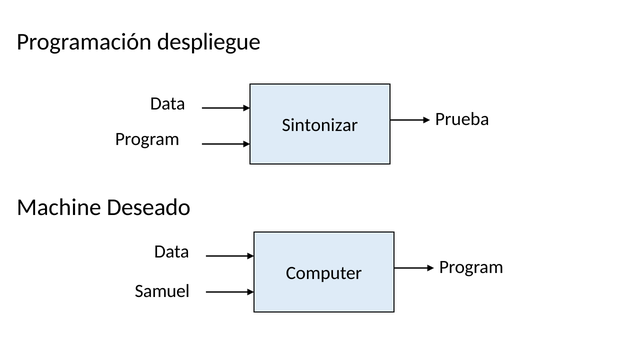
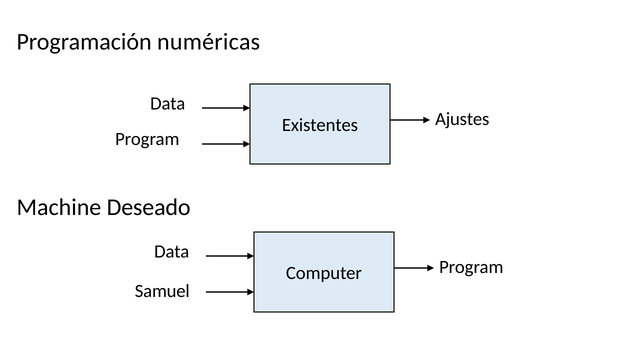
despliegue: despliegue -> numéricas (209, 42)
Prueba: Prueba -> Ajustes (462, 119)
Sintonizar: Sintonizar -> Existentes (320, 125)
